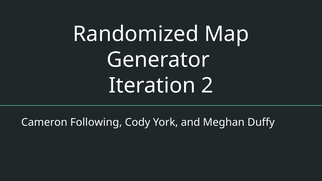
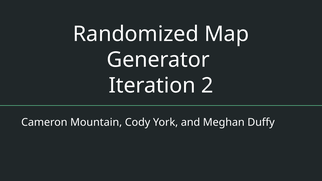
Following: Following -> Mountain (96, 122)
